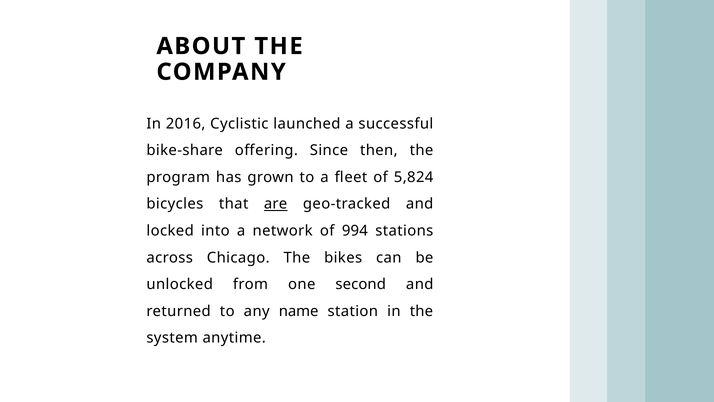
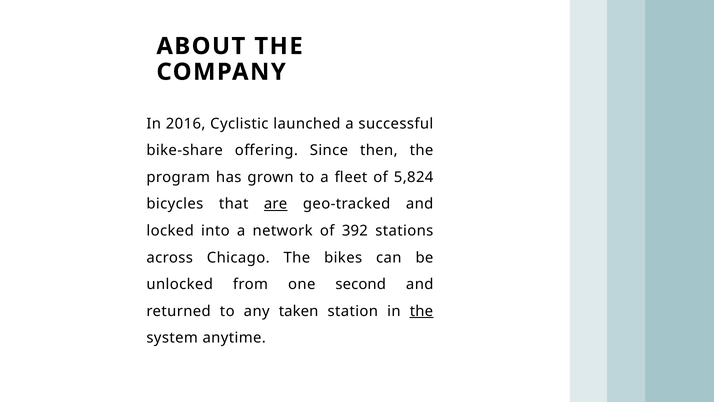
994: 994 -> 392 (355, 231)
name: name -> taken (299, 311)
the underline: none -> present (421, 311)
